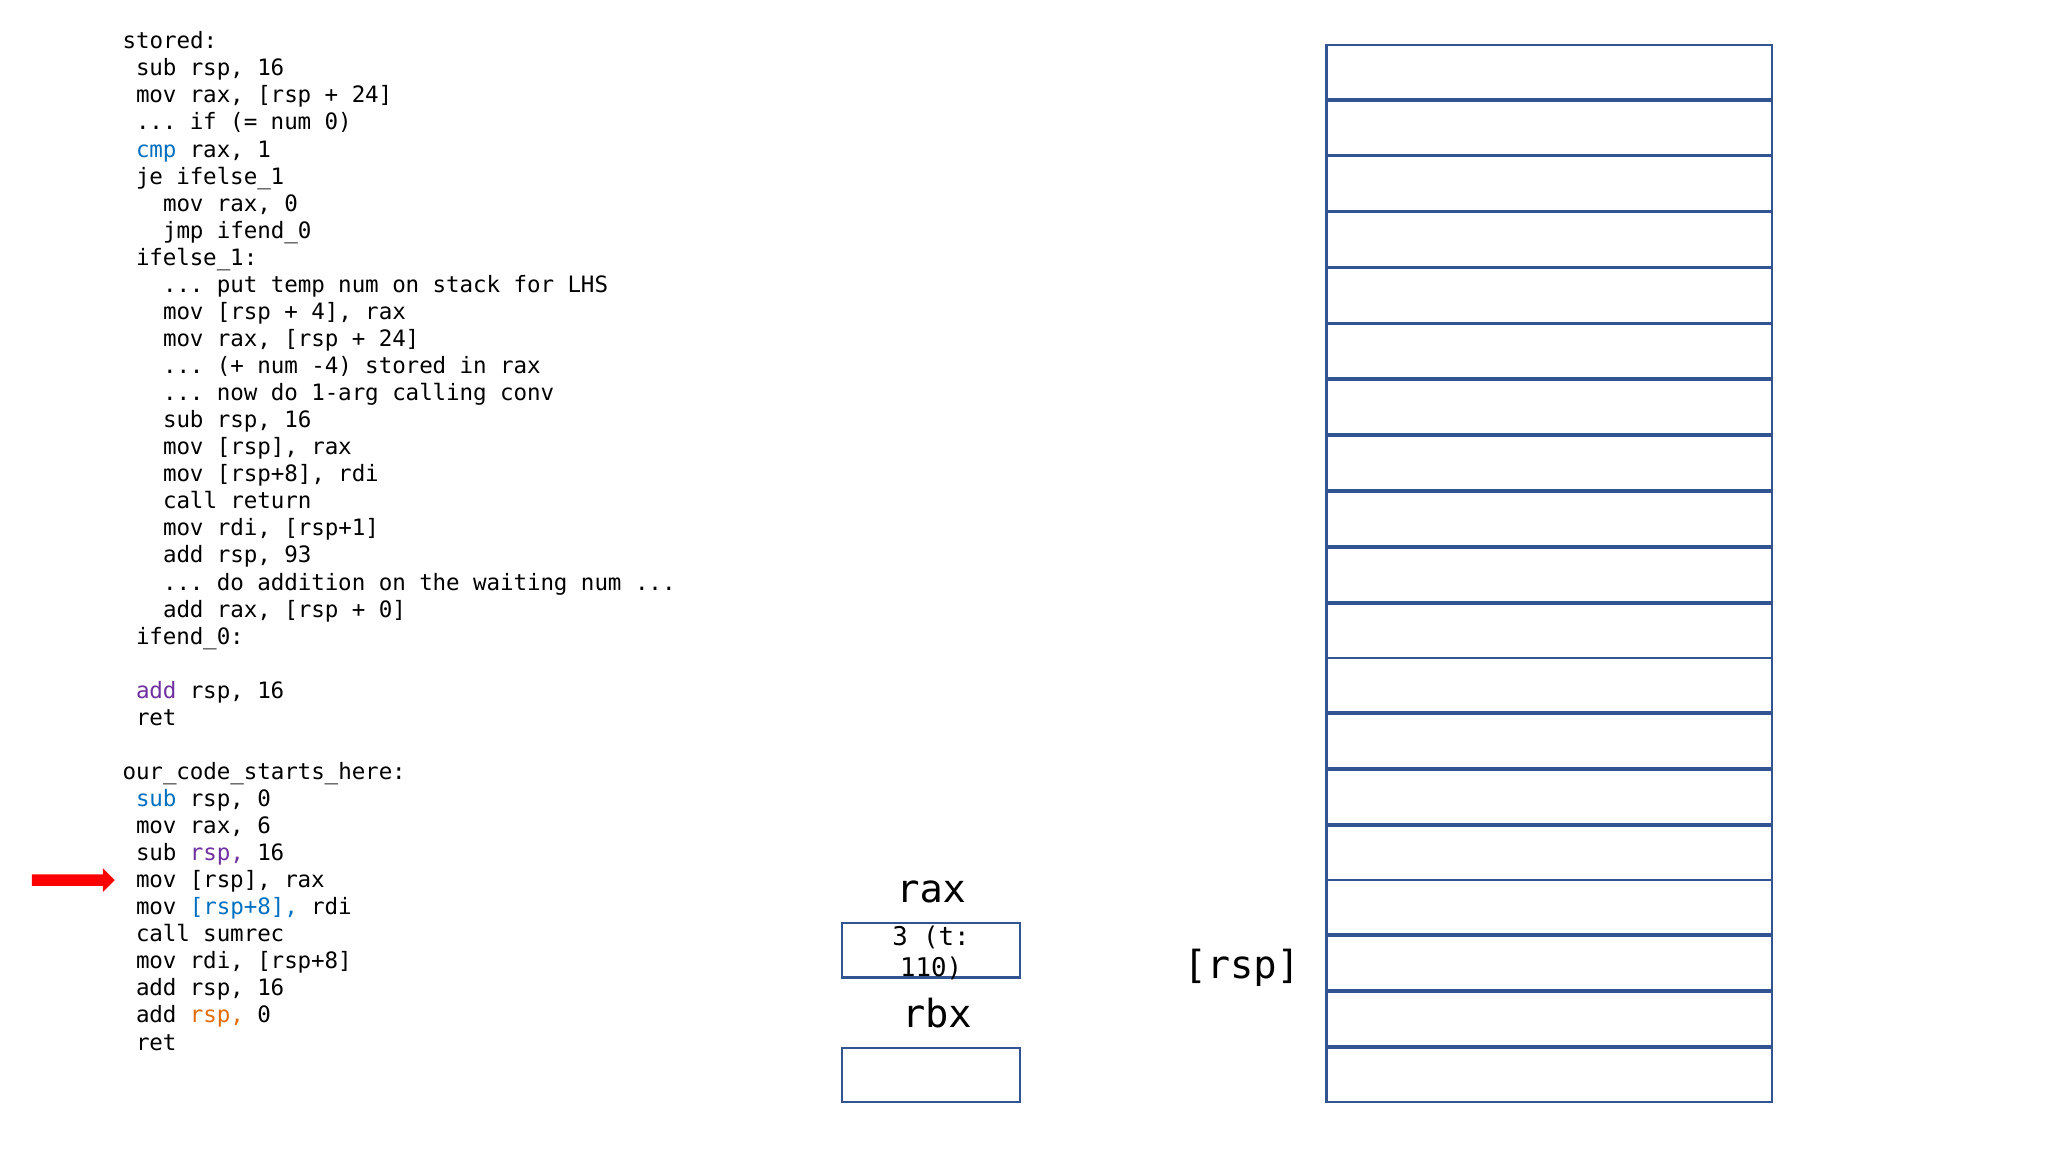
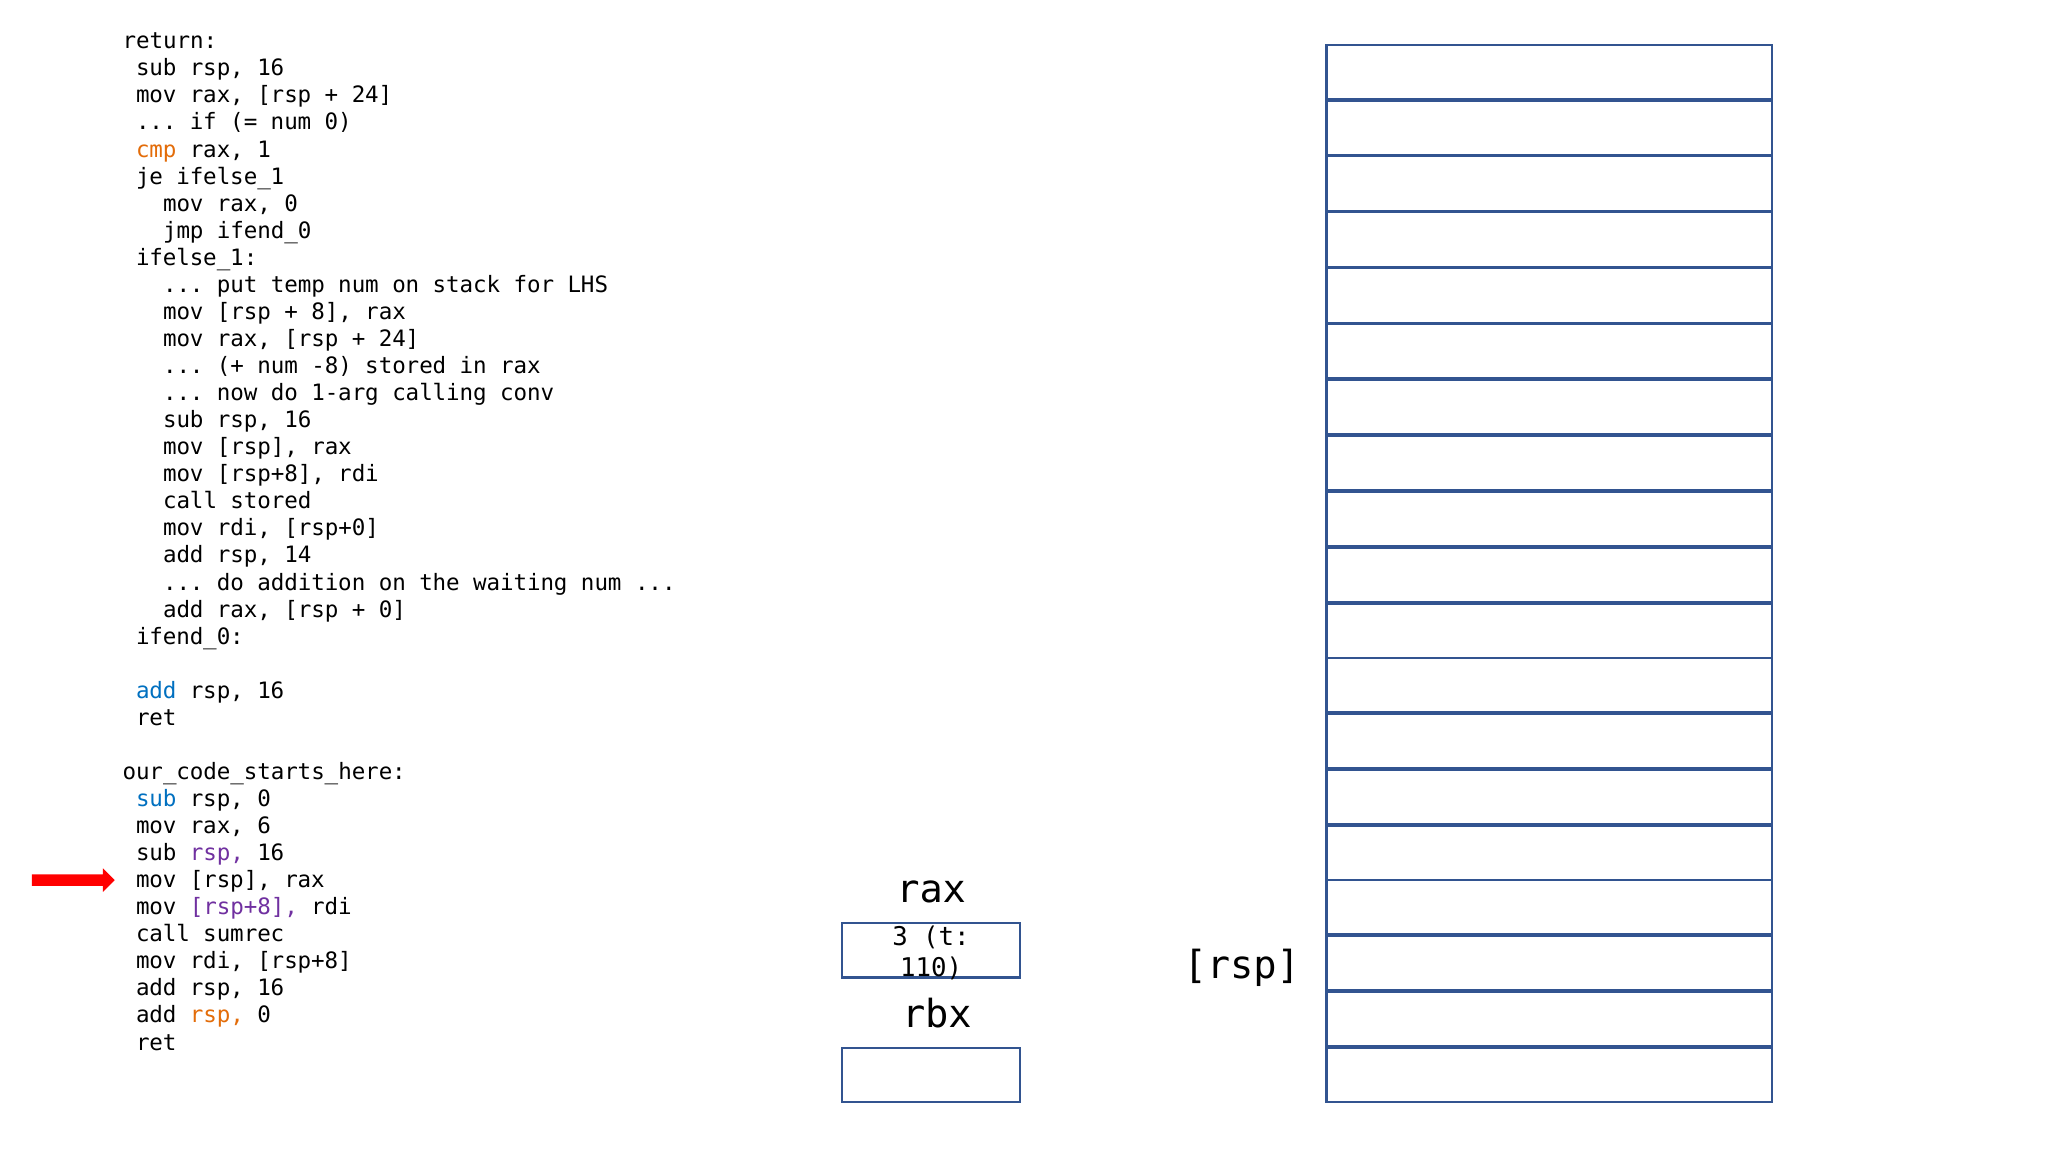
stored: stored -> return (170, 41)
cmp colour: blue -> orange (156, 150)
4: 4 -> 8 (332, 312)
-4: -4 -> -8 (332, 366)
call return: return -> stored (271, 501)
rsp+1: rsp+1 -> rsp+0 (332, 528)
93: 93 -> 14 (298, 555)
add colour: purple -> blue (156, 690)
rsp+8 colour: blue -> purple (244, 907)
